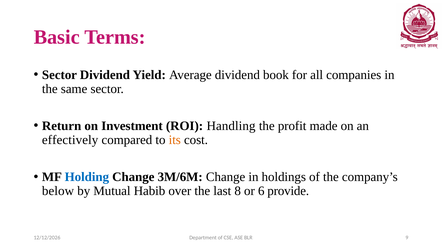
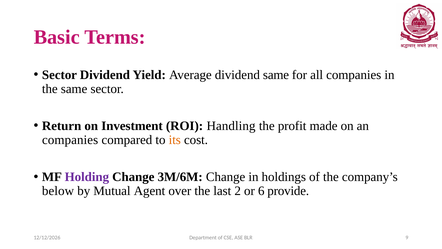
dividend book: book -> same (276, 75)
effectively: effectively -> companies (70, 140)
Holding colour: blue -> purple (87, 177)
Habib: Habib -> Agent (149, 191)
8: 8 -> 2 (238, 191)
